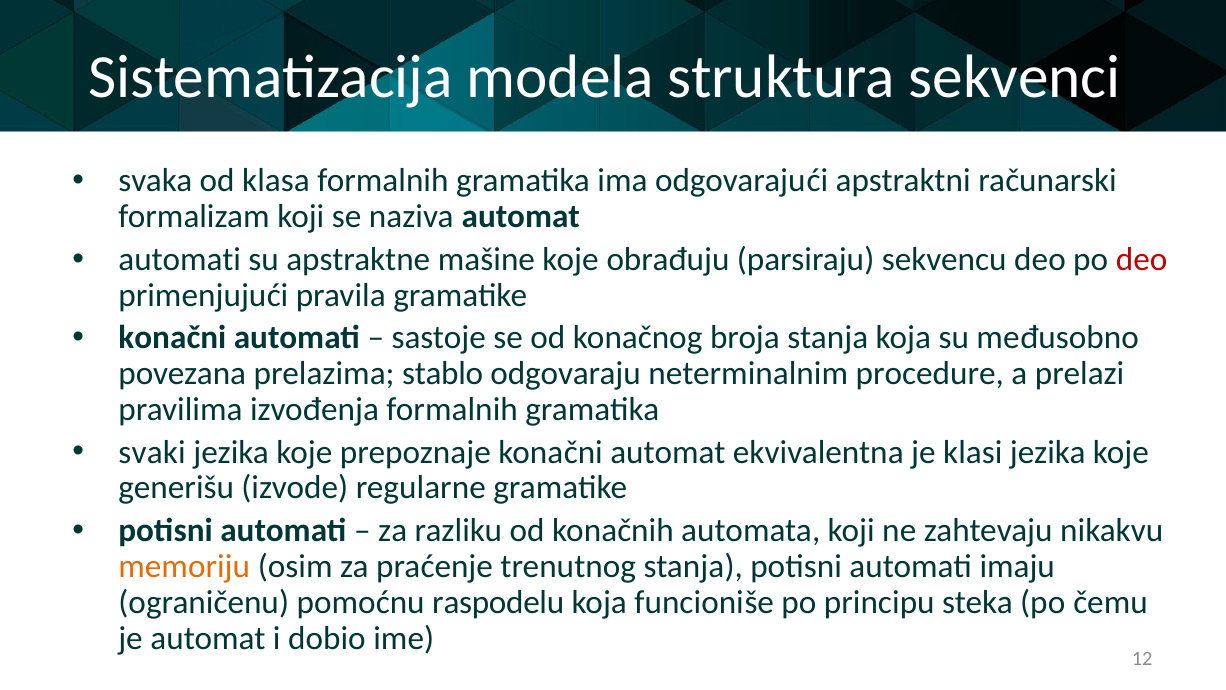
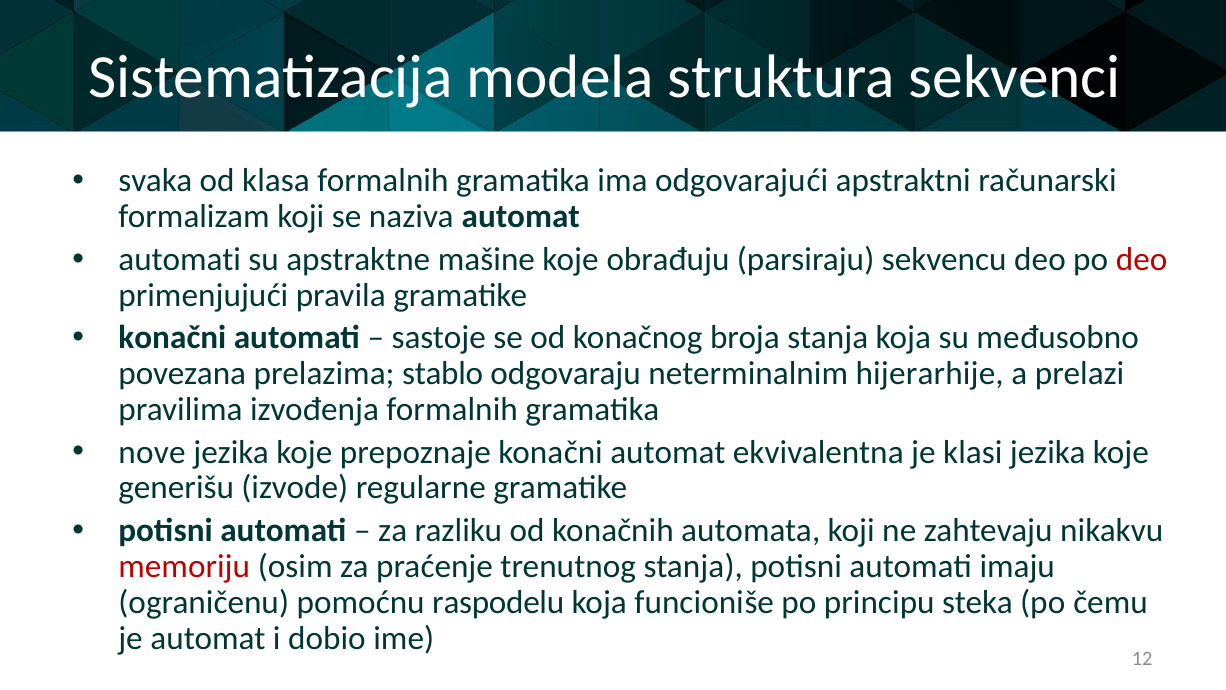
procedure: procedure -> hijerarhije (930, 373)
svaki: svaki -> nove (152, 452)
memoriju colour: orange -> red (184, 566)
